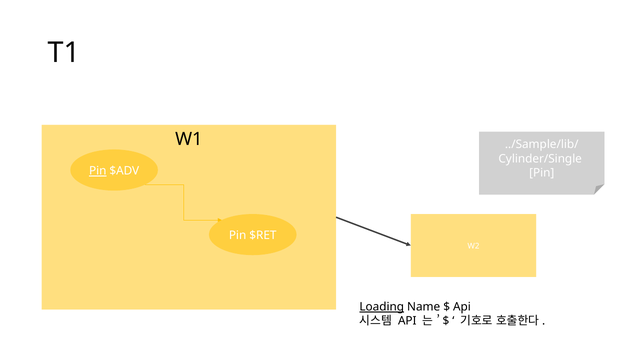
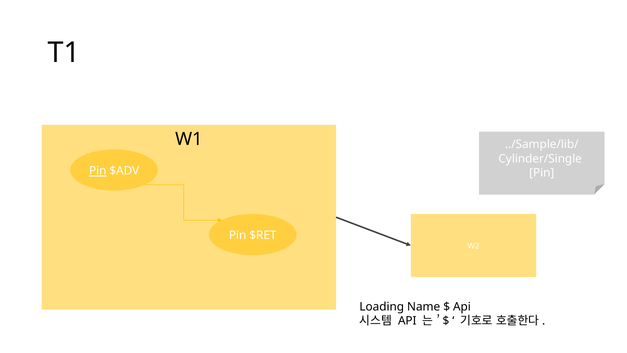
Loading underline: present -> none (382, 307)
